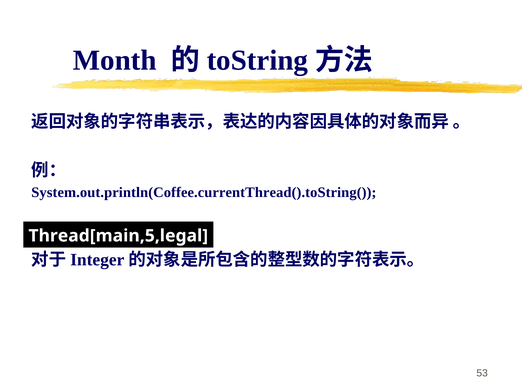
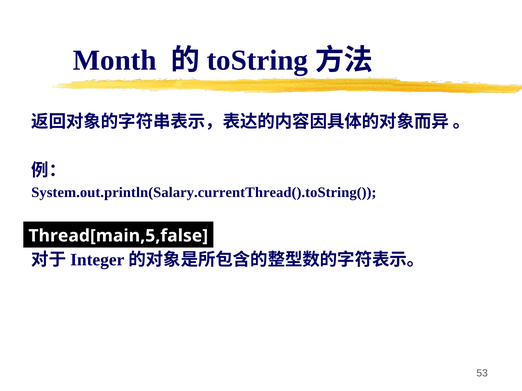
System.out.println(Coffee.currentThread().toString(: System.out.println(Coffee.currentThread().toString( -> System.out.println(Salary.currentThread().toString( (204, 192)
Thread[main,5,legal: Thread[main,5,legal -> Thread[main,5,false (118, 236)
